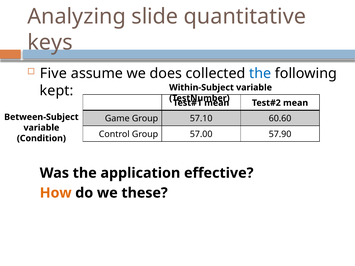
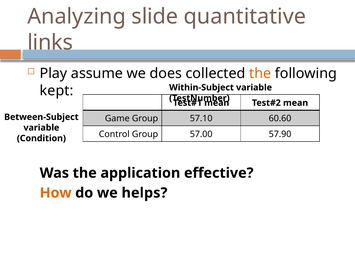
keys: keys -> links (50, 43)
Five: Five -> Play (53, 73)
the colour: blue -> orange (260, 73)
these: these -> helps (144, 193)
